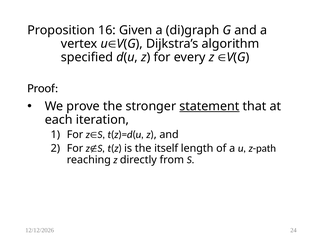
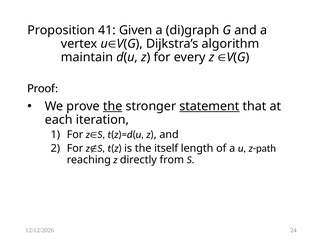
16: 16 -> 41 (107, 30)
specified: specified -> maintain (87, 57)
the underline: none -> present (113, 106)
